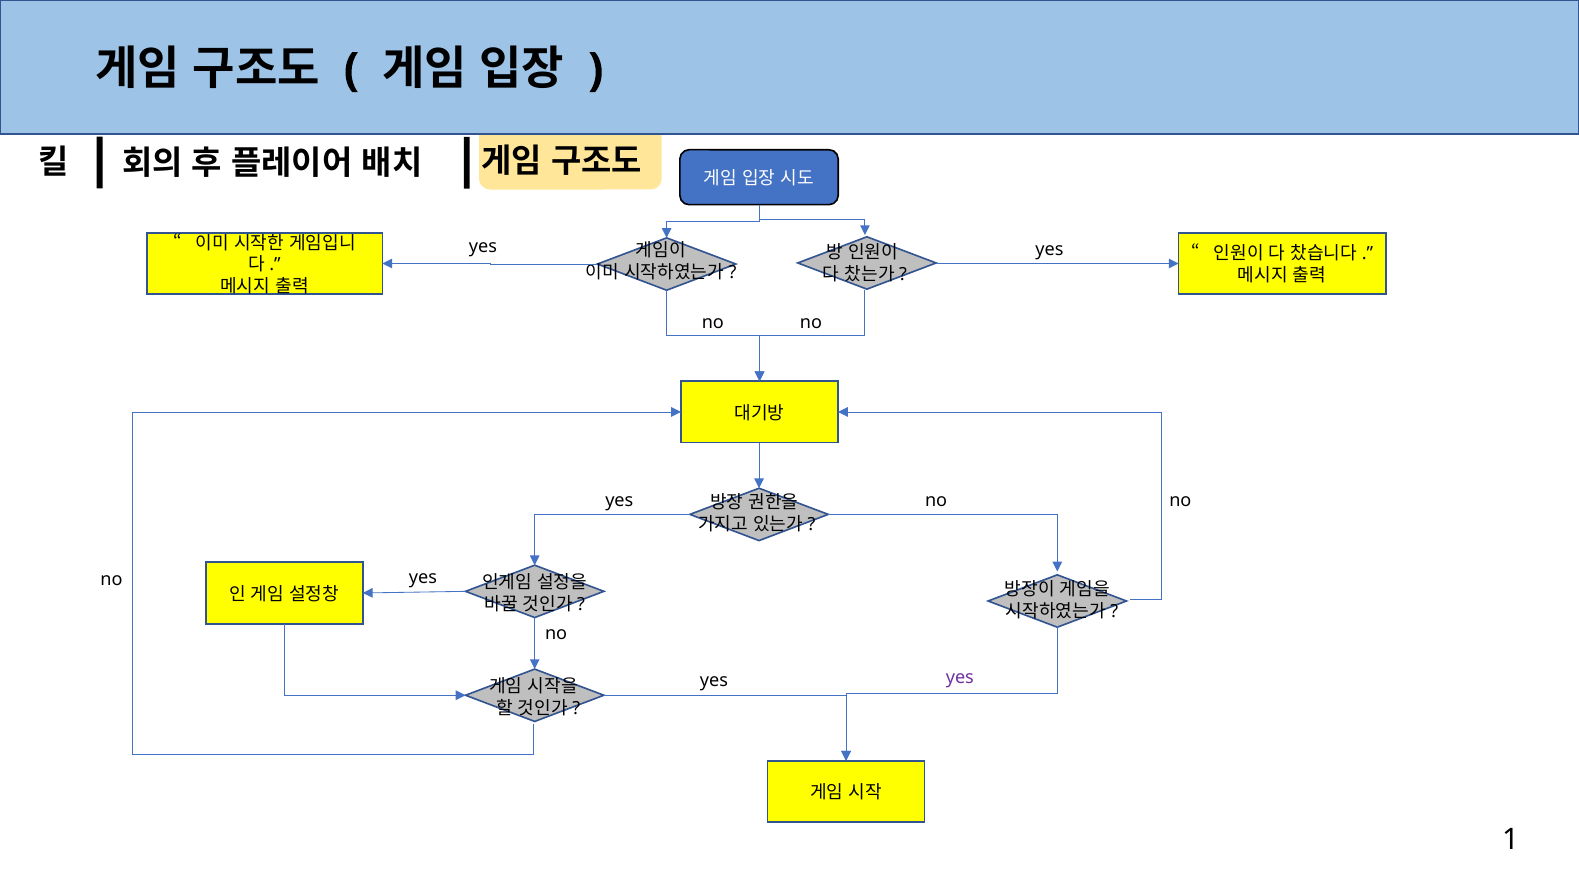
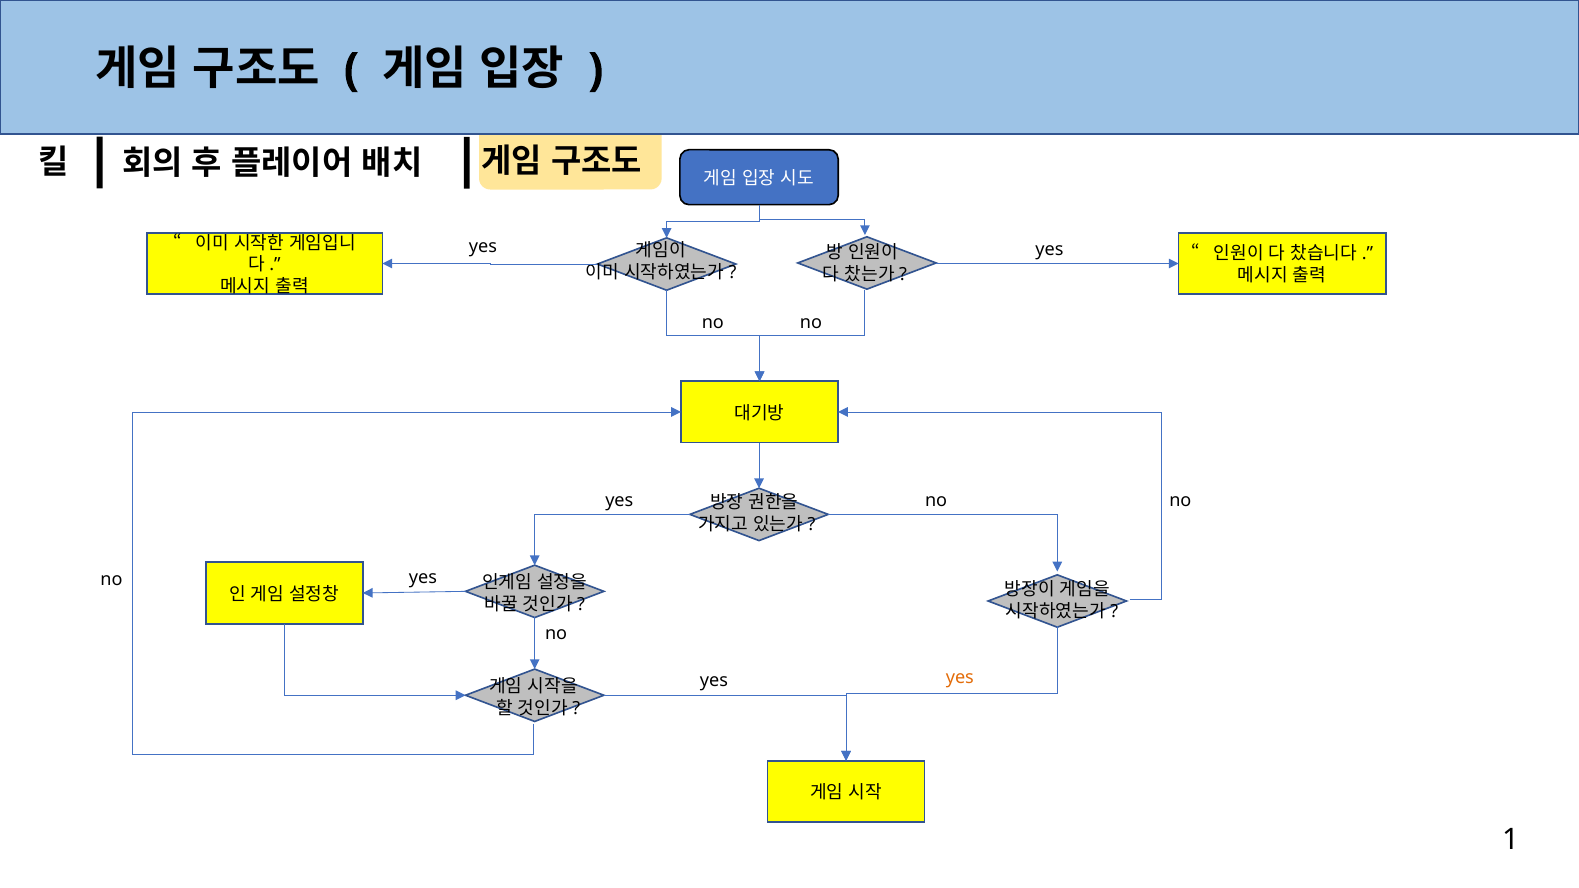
yes colour: purple -> orange (960, 678)
